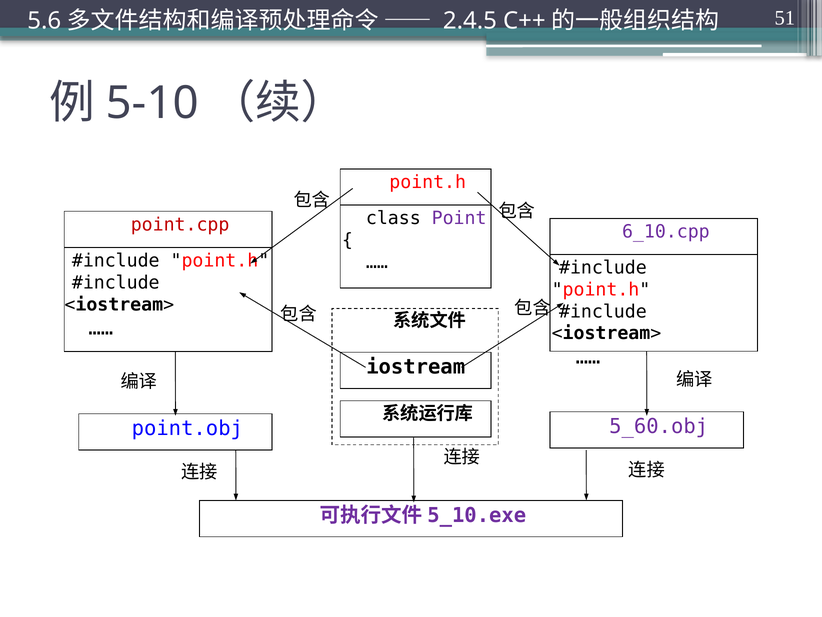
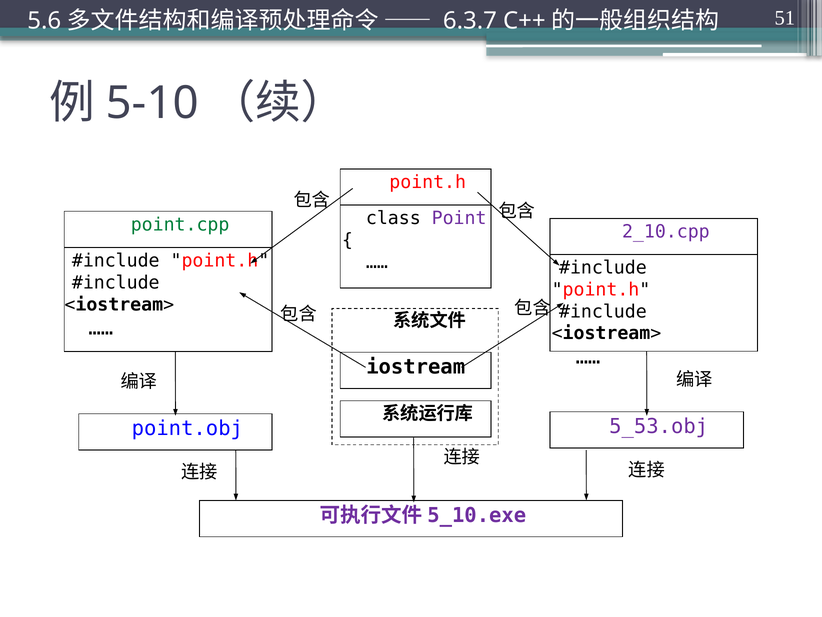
2.4.5: 2.4.5 -> 6.3.7 (470, 21)
point.cpp colour: red -> green (180, 224)
6_10.cpp: 6_10.cpp -> 2_10.cpp (666, 231)
5_60.obj: 5_60.obj -> 5_53.obj (659, 426)
